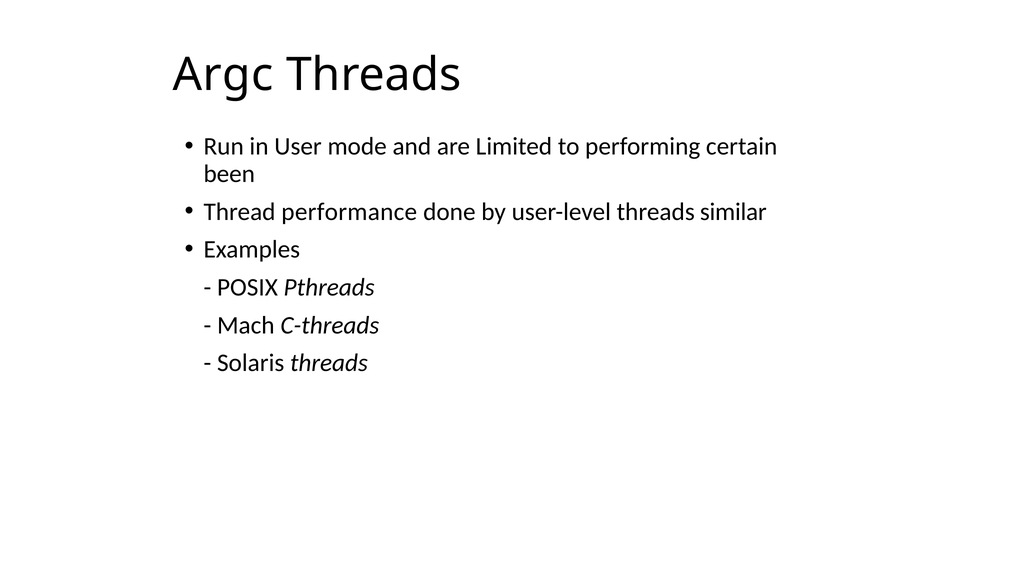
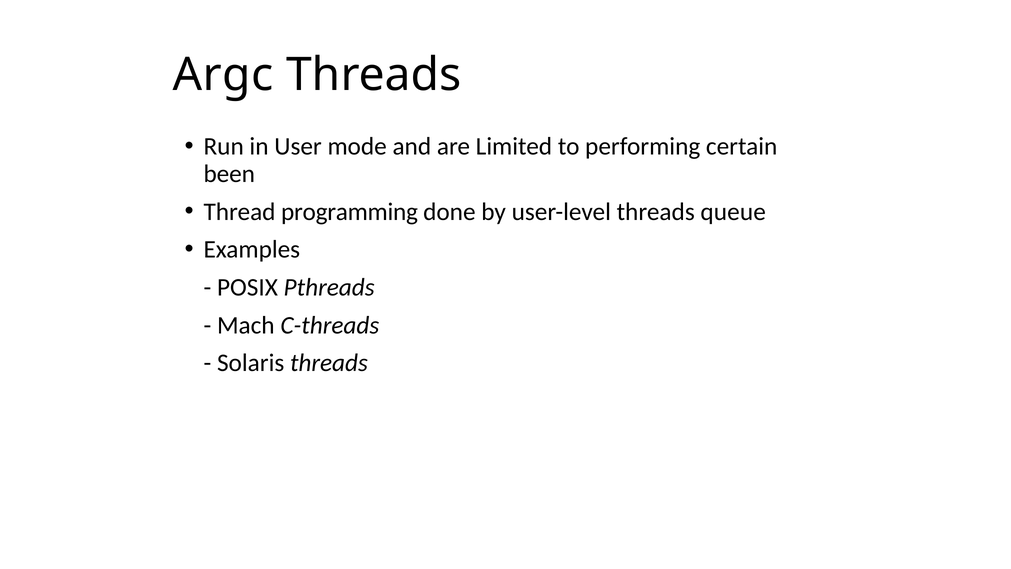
performance: performance -> programming (350, 212)
similar: similar -> queue (733, 212)
